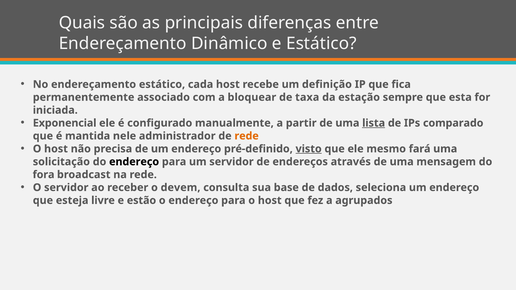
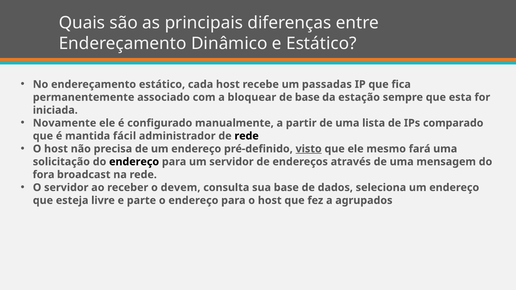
definição: definição -> passadas (327, 84)
de taxa: taxa -> base (307, 97)
Exponencial: Exponencial -> Novamente (65, 123)
lista underline: present -> none (374, 123)
nele: nele -> fácil (124, 136)
rede colour: orange -> black (247, 136)
estão: estão -> parte (141, 201)
